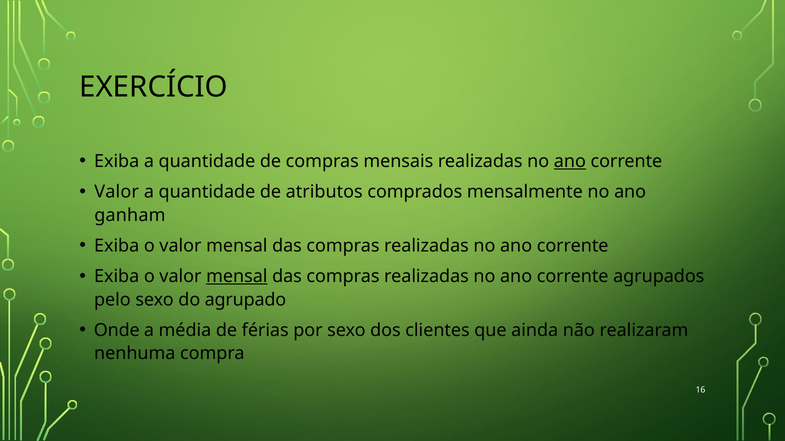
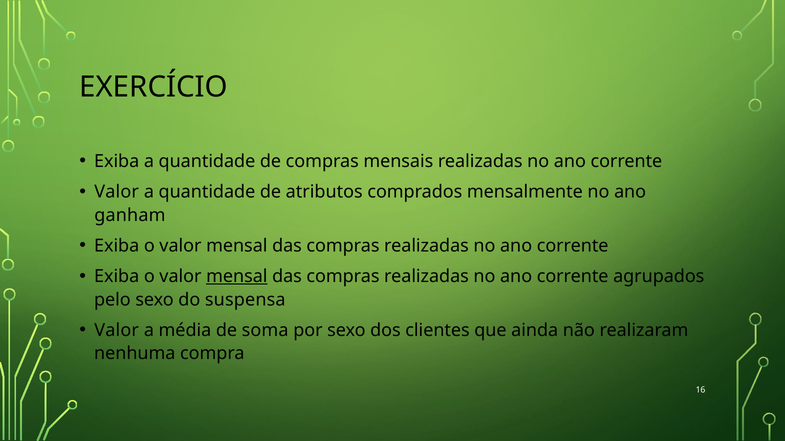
ano underline: present -> none (570, 162)
agrupado: agrupado -> suspensa (245, 300)
Onde: Onde -> Valor (117, 331)
férias: férias -> soma (265, 331)
